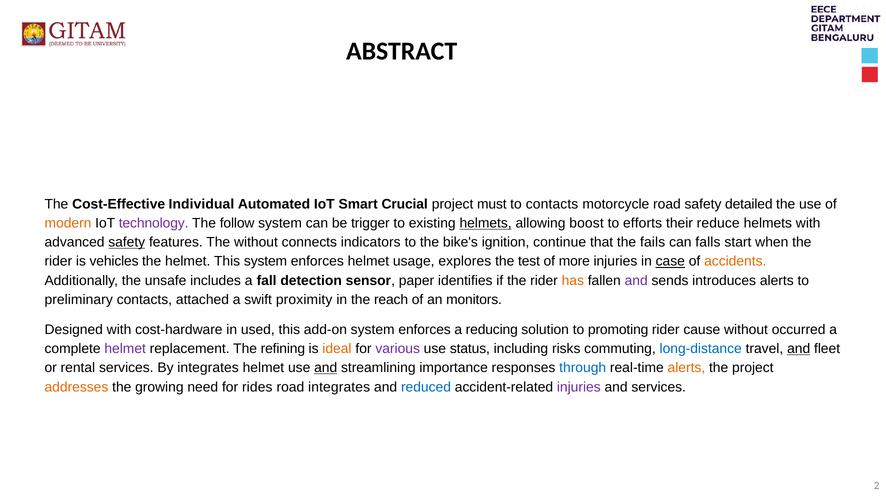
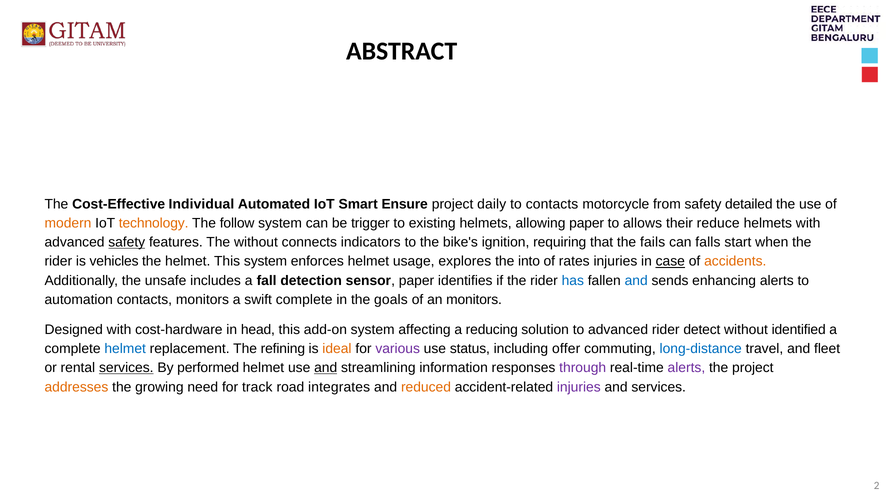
Crucial: Crucial -> Ensure (405, 204)
must: must -> daily (492, 204)
motorcycle road: road -> from (667, 204)
technology colour: purple -> orange (154, 223)
helmets underline: present -> none (486, 223)
allowing boost: boost -> paper (587, 223)
efforts: efforts -> allows (643, 223)
continue: continue -> requiring (560, 242)
test: test -> into (529, 262)
more: more -> rates (574, 262)
has colour: orange -> blue (573, 281)
and colour: purple -> blue (636, 281)
introduces: introduces -> enhancing (724, 281)
preliminary: preliminary -> automation (79, 300)
contacts attached: attached -> monitors (202, 300)
swift proximity: proximity -> complete (304, 300)
reach: reach -> goals (391, 300)
used: used -> head (258, 330)
add-on system enforces: enforces -> affecting (425, 330)
to promoting: promoting -> advanced (618, 330)
cause: cause -> detect (702, 330)
occurred: occurred -> identified (799, 330)
helmet colour: purple -> blue (125, 349)
risks: risks -> offer (566, 349)
and underline: present -> none (799, 349)
services underline: none -> present (126, 368)
By integrates: integrates -> performed (208, 368)
importance: importance -> information (454, 368)
through colour: blue -> purple (583, 368)
alerts colour: orange -> purple (686, 368)
rides: rides -> track (257, 387)
reduced colour: blue -> orange (426, 387)
